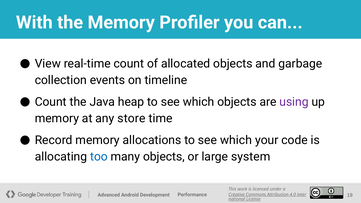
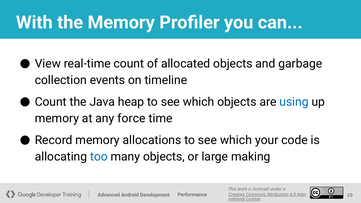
using colour: purple -> blue (294, 102)
store: store -> force (131, 119)
system: system -> making (251, 157)
